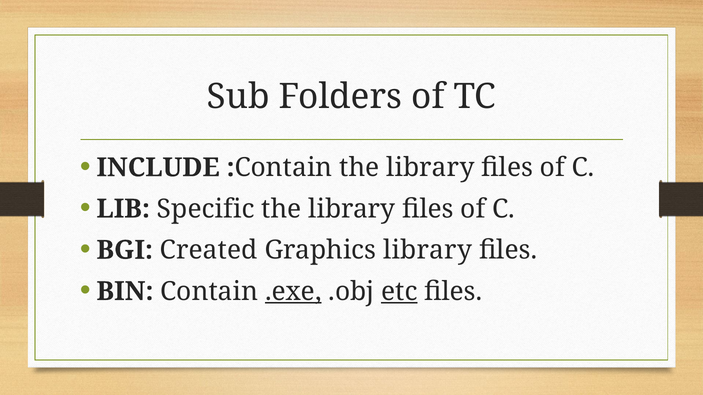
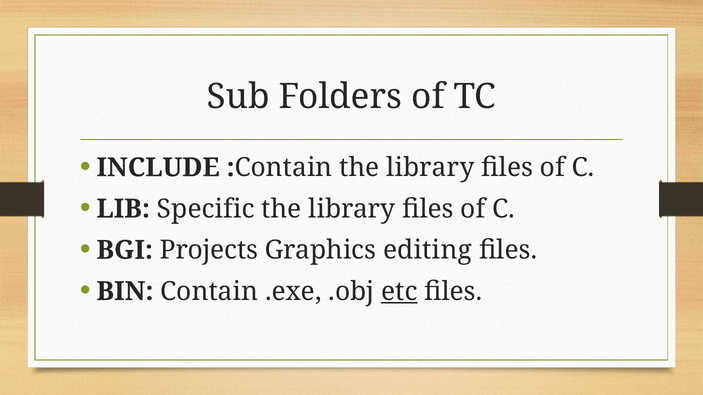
Created: Created -> Projects (209, 250)
Graphics library: library -> editing (428, 250)
.exe underline: present -> none (293, 292)
